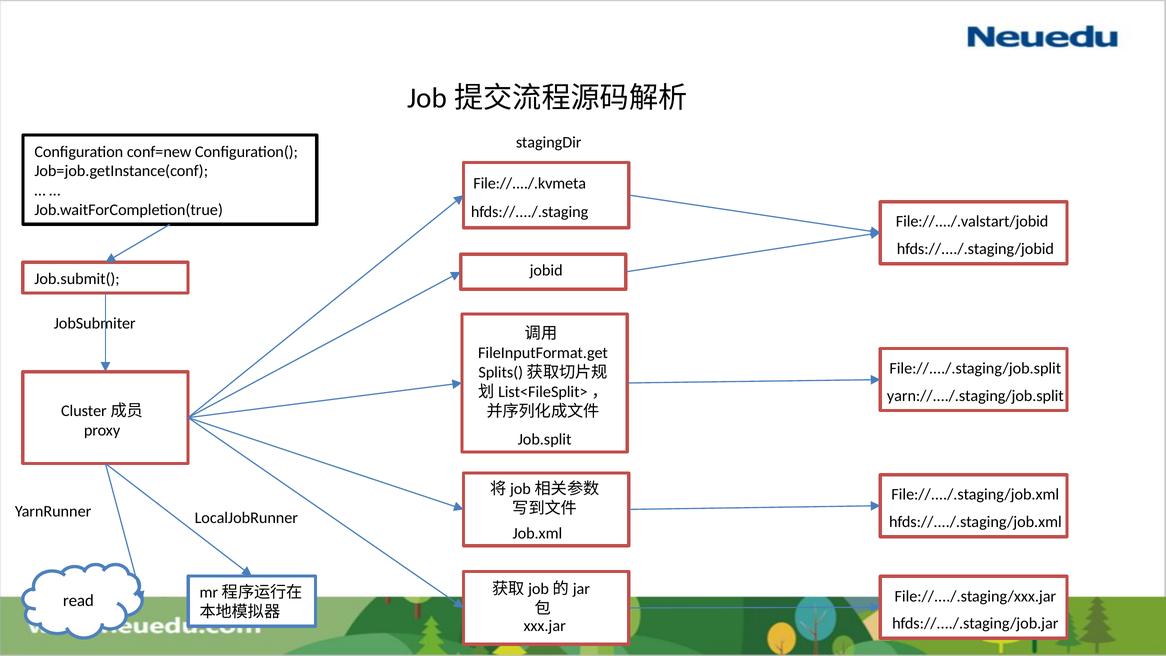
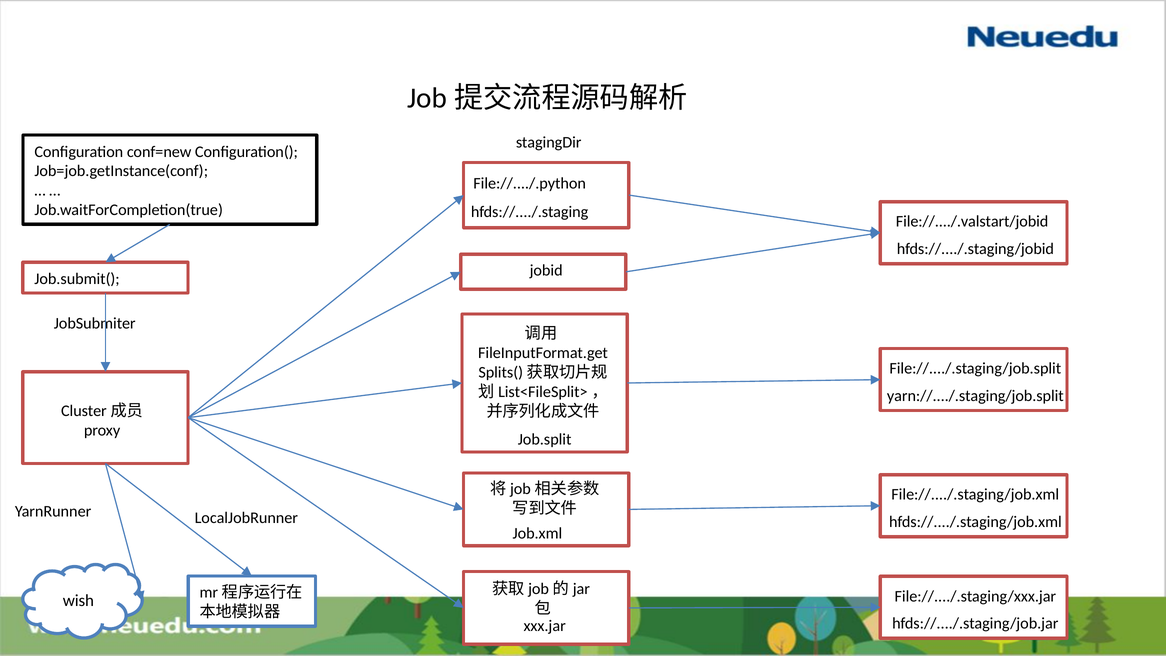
File://..../.kvmeta: File://..../.kvmeta -> File://..../.python (530, 184)
read: read -> wish (78, 600)
